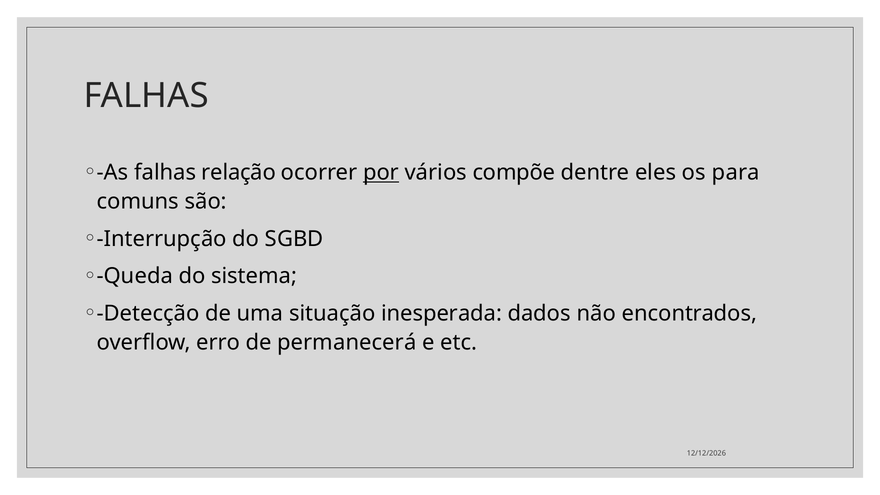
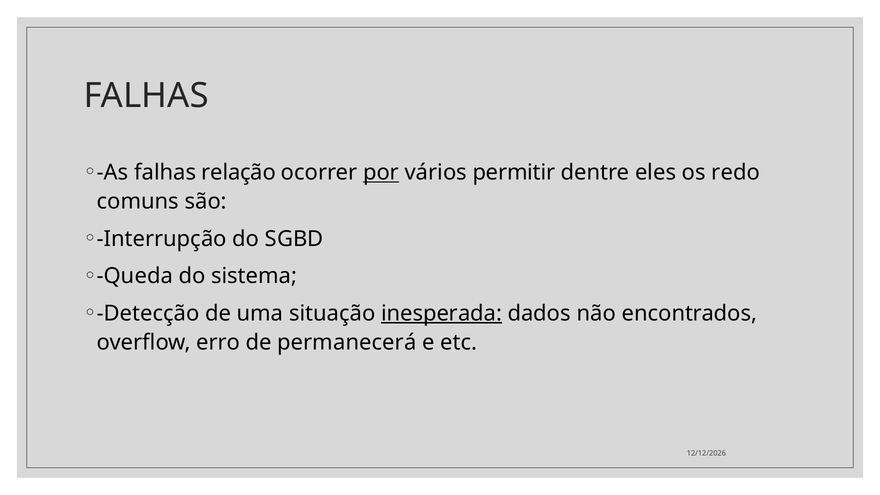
compõe: compõe -> permitir (514, 172)
para: para -> redo (736, 172)
inesperada underline: none -> present (442, 313)
